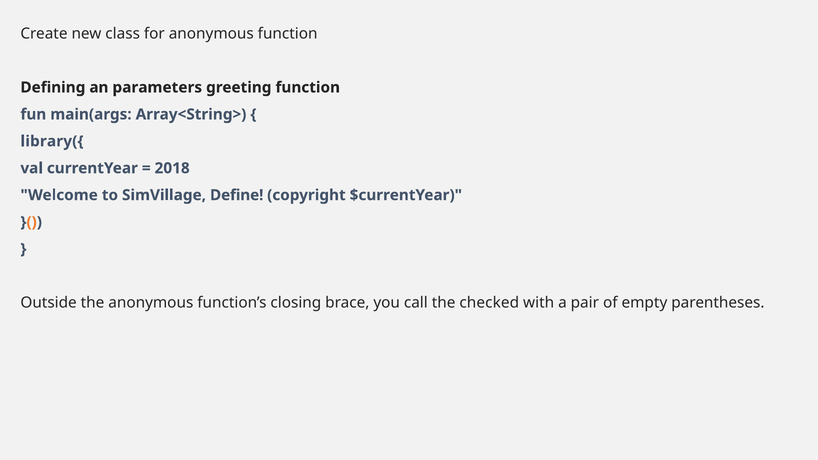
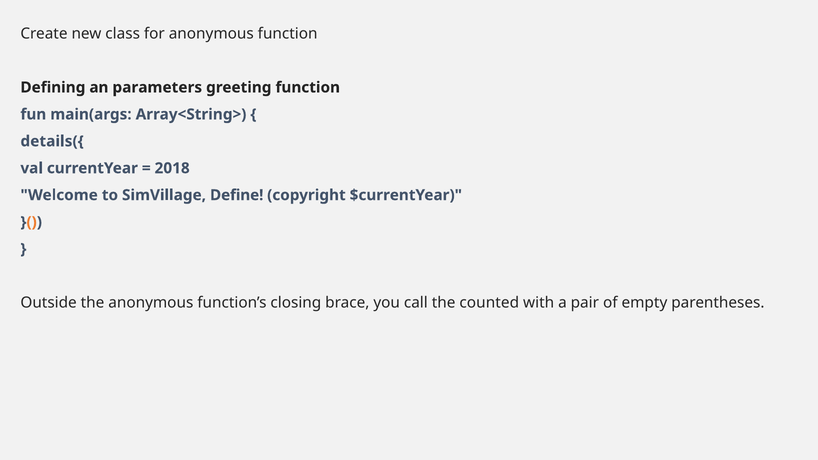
library({: library({ -> details({ (52, 141)
checked: checked -> counted (489, 303)
